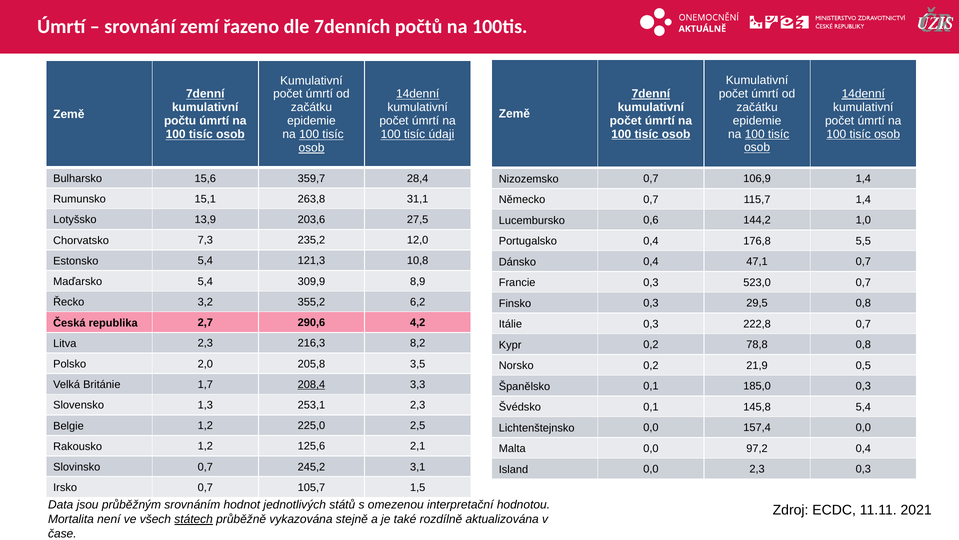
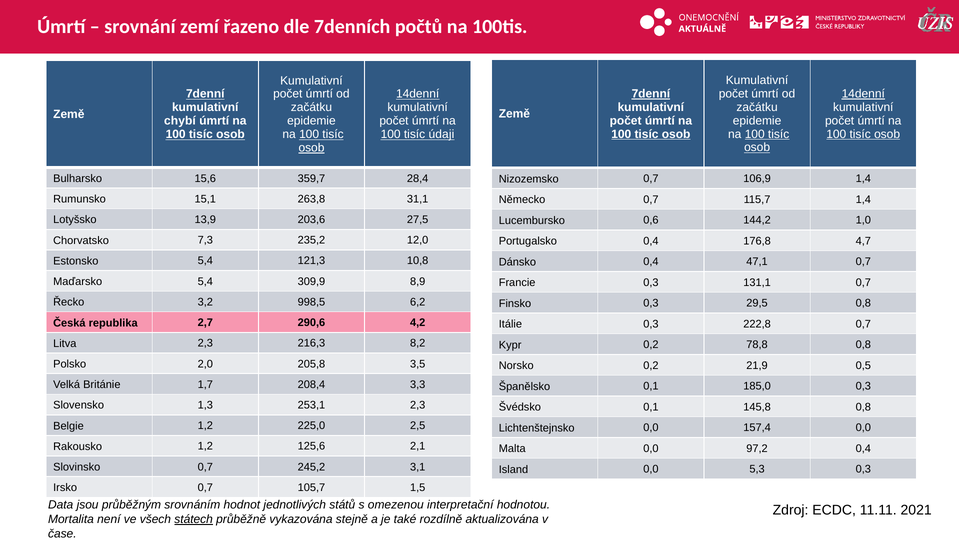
počtu: počtu -> chybí (180, 121)
5,5: 5,5 -> 4,7 (863, 241)
523,0: 523,0 -> 131,1 (757, 282)
355,2: 355,2 -> 998,5 (311, 302)
208,4 underline: present -> none (311, 384)
145,8 5,4: 5,4 -> 0,8 (863, 406)
0,0 2,3: 2,3 -> 5,3 (757, 469)
